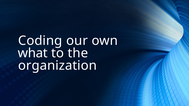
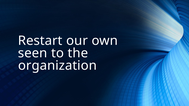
Coding: Coding -> Restart (40, 41)
what: what -> seen (33, 53)
